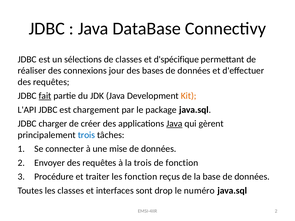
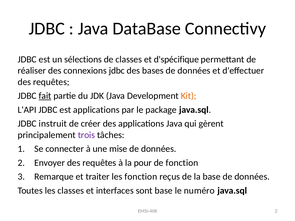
connexions jour: jour -> jdbc (117, 71)
est chargement: chargement -> applications (96, 110)
charger: charger -> instruit (53, 124)
Java underline: present -> none (174, 124)
trois colour: blue -> purple (86, 135)
la trois: trois -> pour (143, 163)
Procédure: Procédure -> Remarque (54, 177)
sont drop: drop -> base (164, 191)
